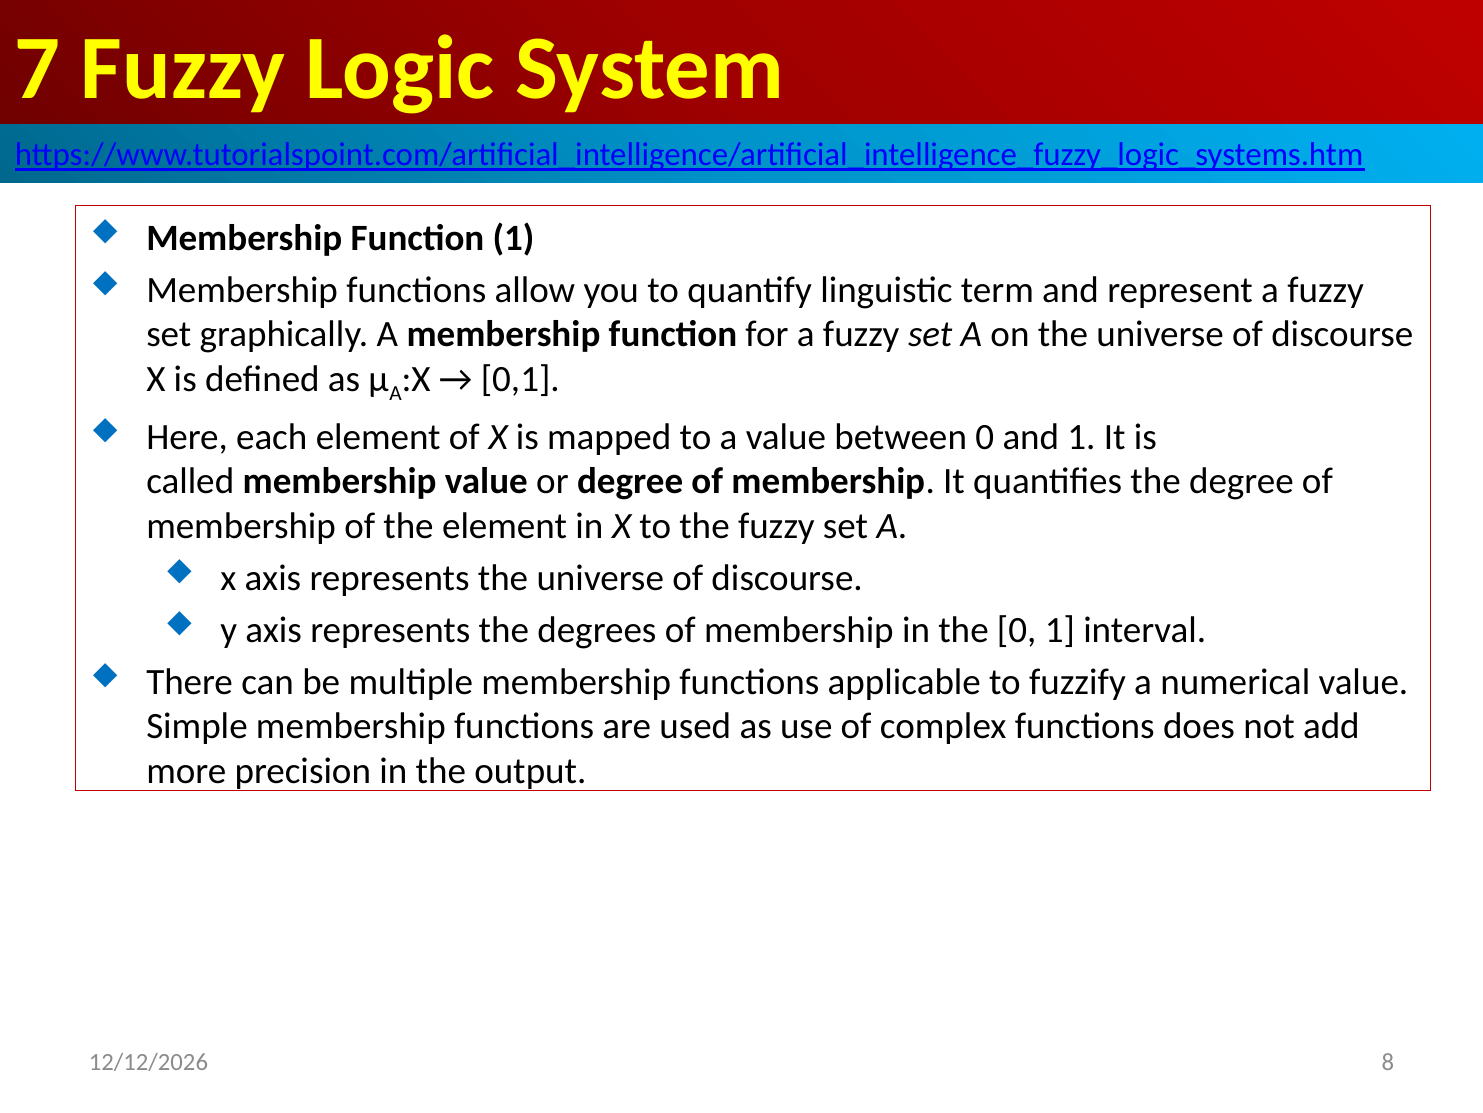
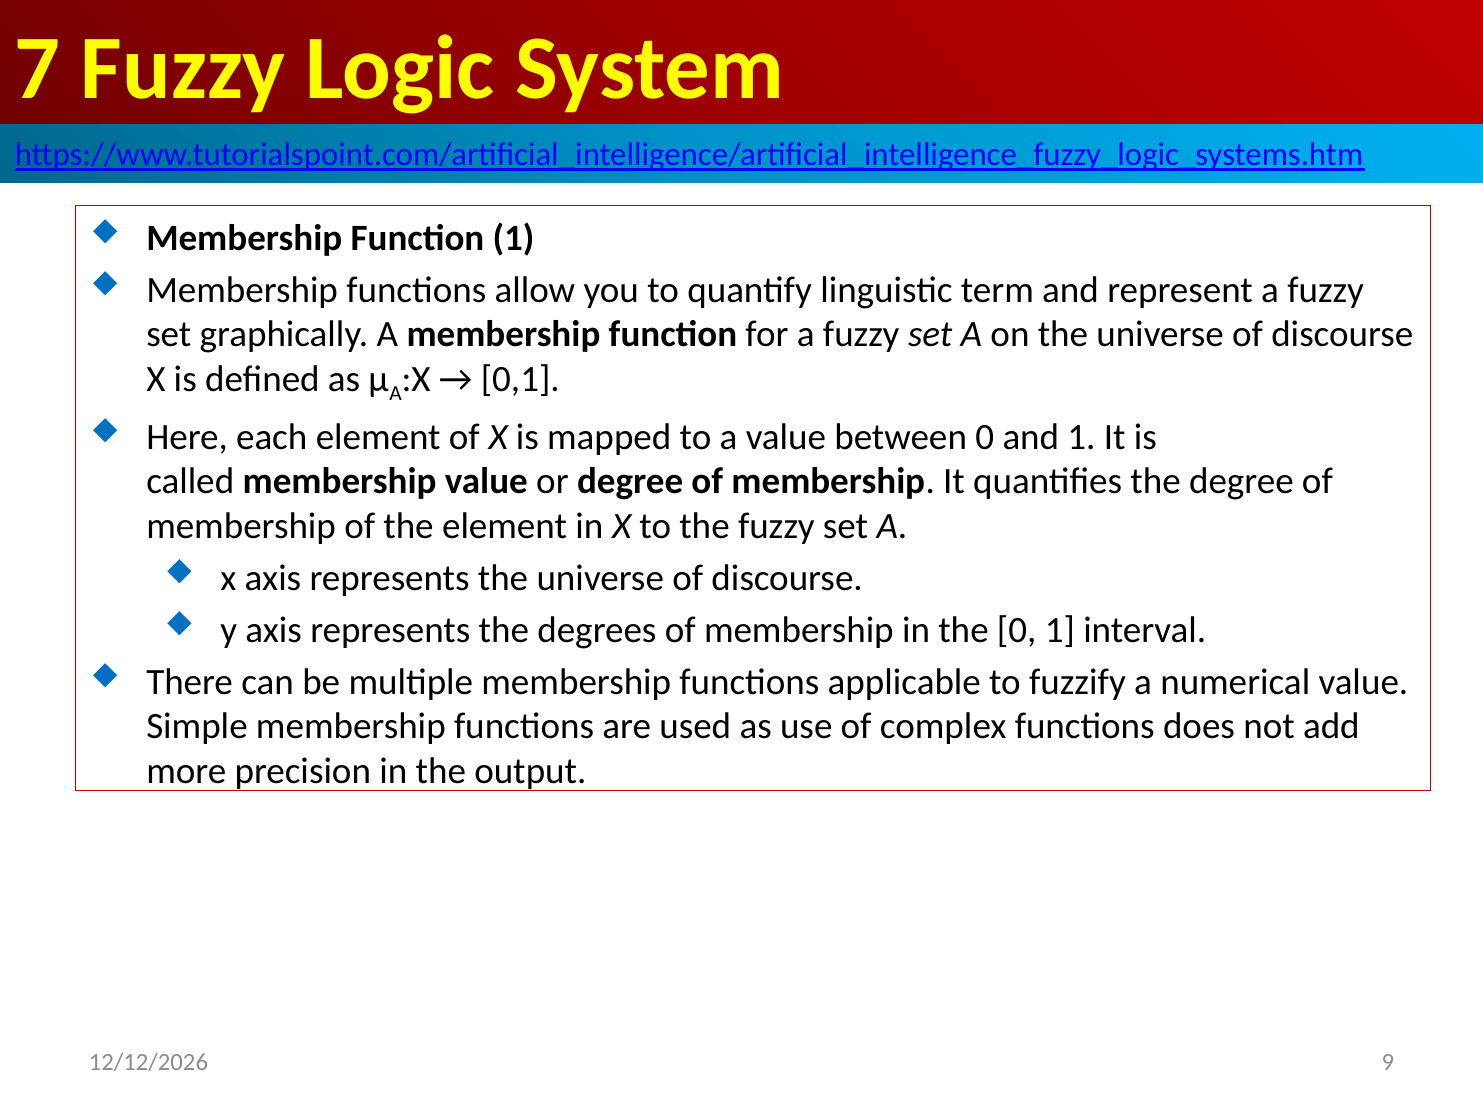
8: 8 -> 9 (1388, 1062)
